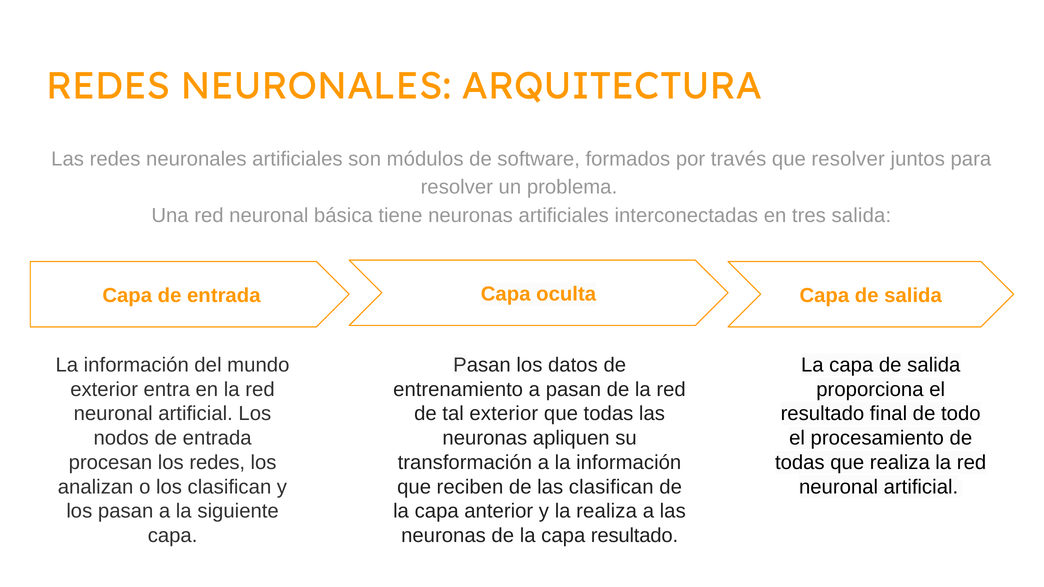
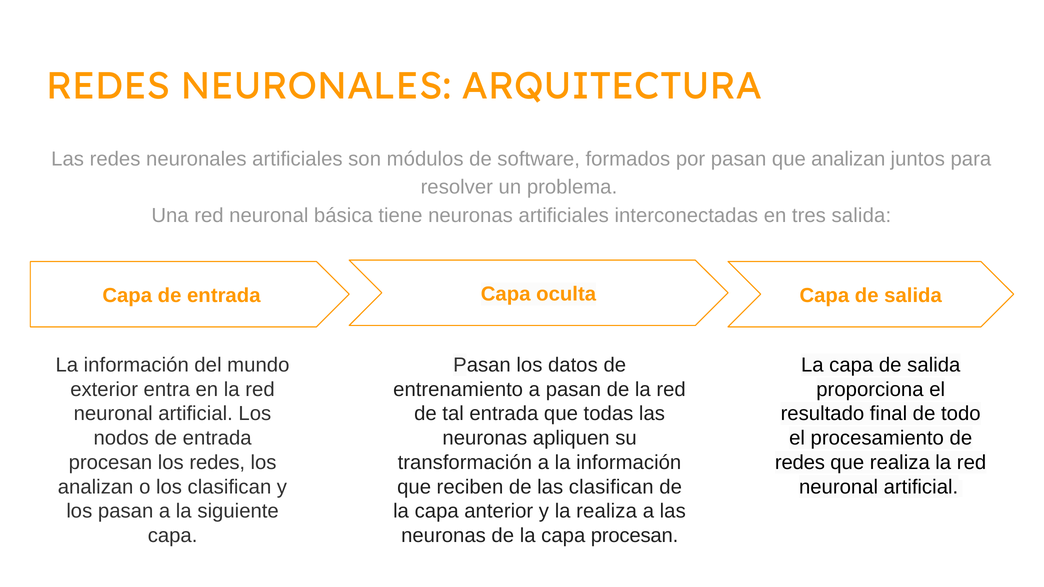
por través: través -> pasan (739, 159)
que resolver: resolver -> analizan (848, 159)
tal exterior: exterior -> entrada (504, 414)
todas: todas -> redes (800, 463)
capa resultado: resultado -> procesan (635, 536)
